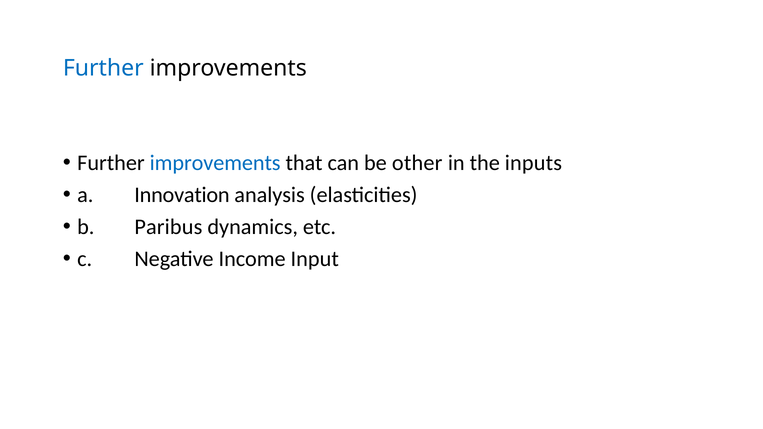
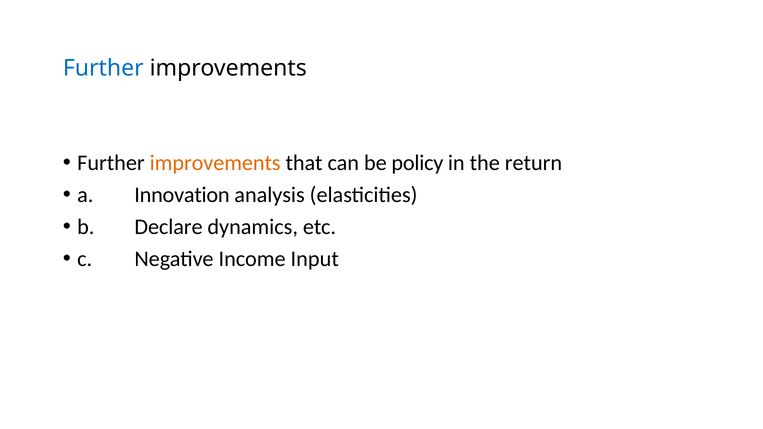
improvements colour: blue -> orange (215, 163)
other: other -> policy (417, 163)
inputs: inputs -> return (533, 163)
Paribus: Paribus -> Declare (169, 227)
